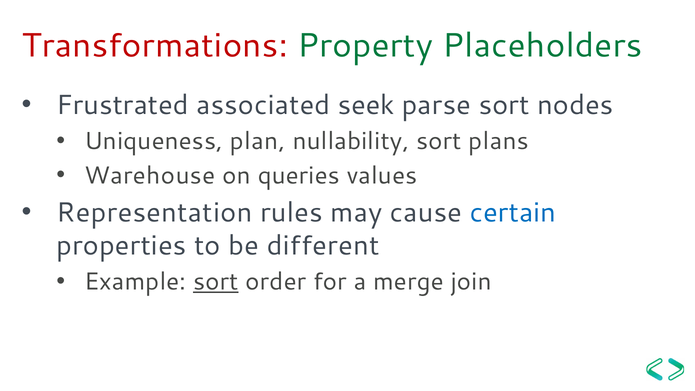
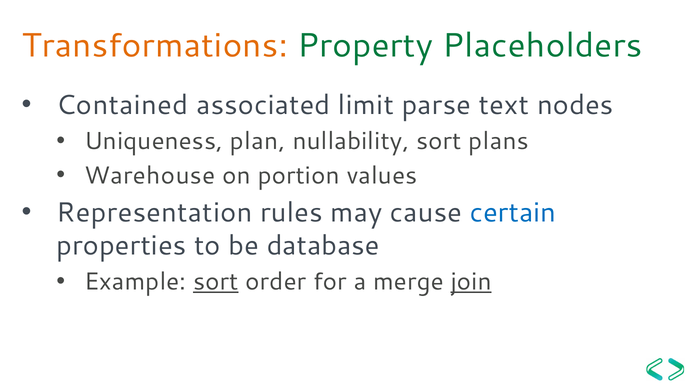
Transformations colour: red -> orange (155, 46)
Frustrated: Frustrated -> Contained (122, 105)
seek: seek -> limit (366, 105)
parse sort: sort -> text (504, 105)
queries: queries -> portion (299, 176)
different: different -> database (323, 246)
join underline: none -> present (471, 282)
